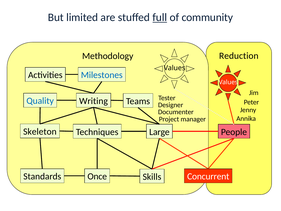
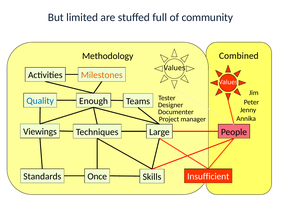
full underline: present -> none (160, 17)
Reduction: Reduction -> Combined (239, 56)
Milestones colour: blue -> orange (102, 75)
Writing: Writing -> Enough (94, 101)
Skeleton: Skeleton -> Viewings (40, 132)
Concurrent: Concurrent -> Insufficient (208, 176)
